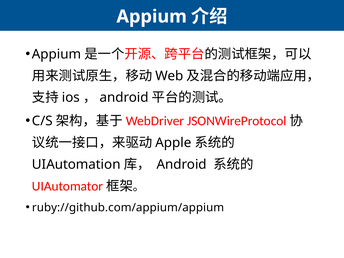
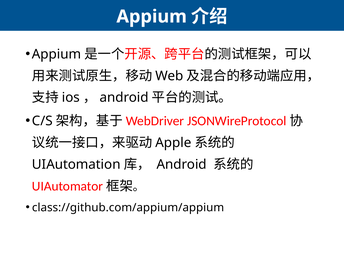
ruby://github.com/appium/appium: ruby://github.com/appium/appium -> class://github.com/appium/appium (128, 207)
